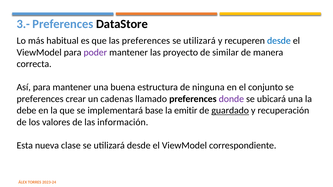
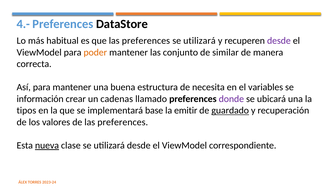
3.-: 3.- -> 4.- (23, 24)
desde colour: blue -> purple (279, 41)
poder colour: purple -> orange (95, 52)
proyecto: proyecto -> conjunto (180, 52)
ninguna: ninguna -> necesita (208, 87)
conjunto: conjunto -> variables (266, 87)
preferences: preferences -> información (40, 99)
debe: debe -> tipos (26, 111)
de las información: información -> preferences (123, 122)
nueva underline: none -> present (47, 146)
